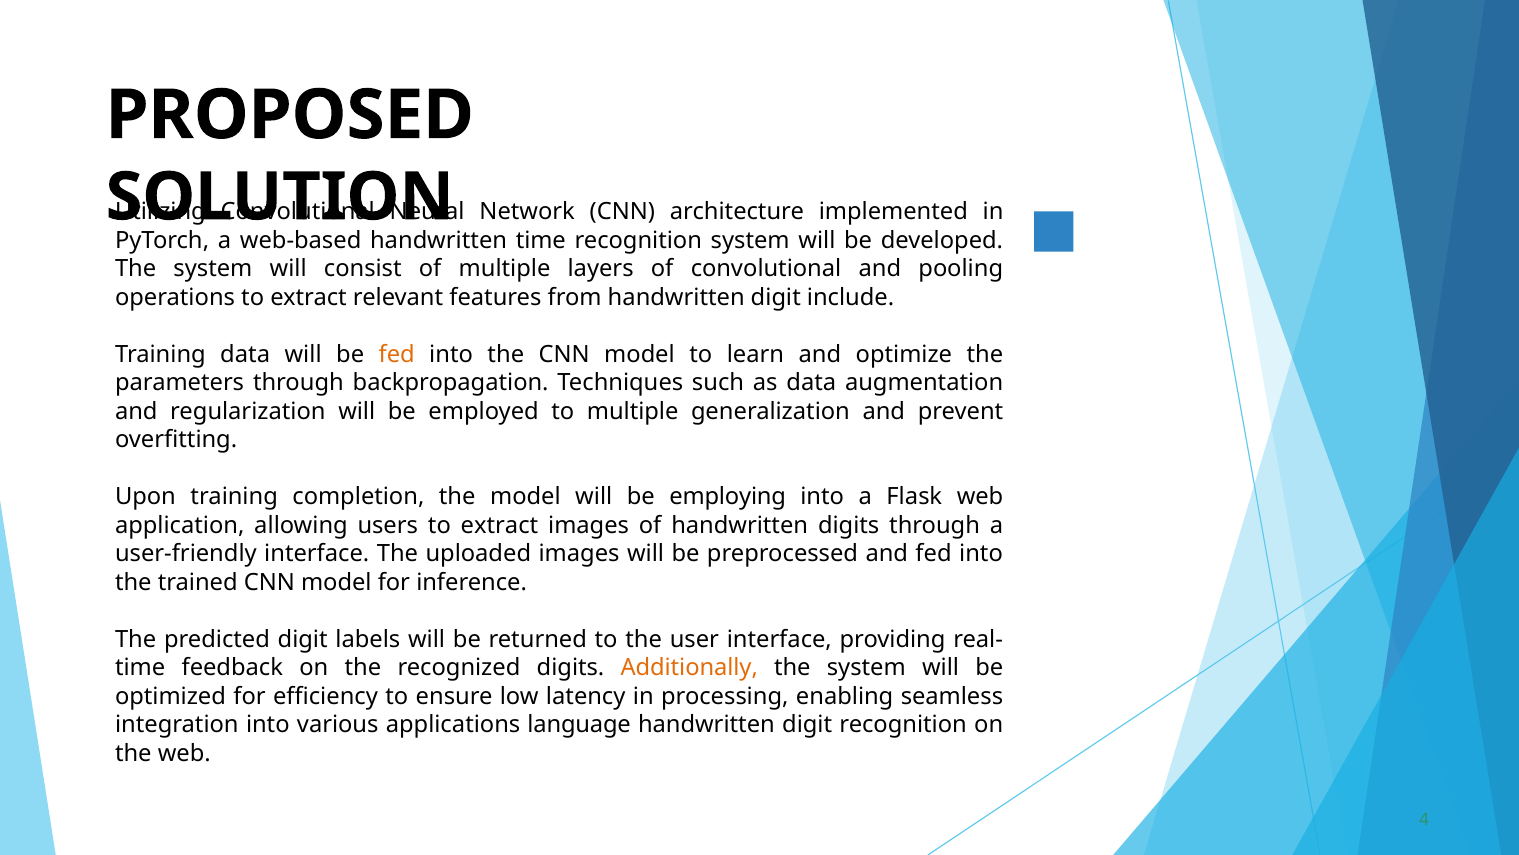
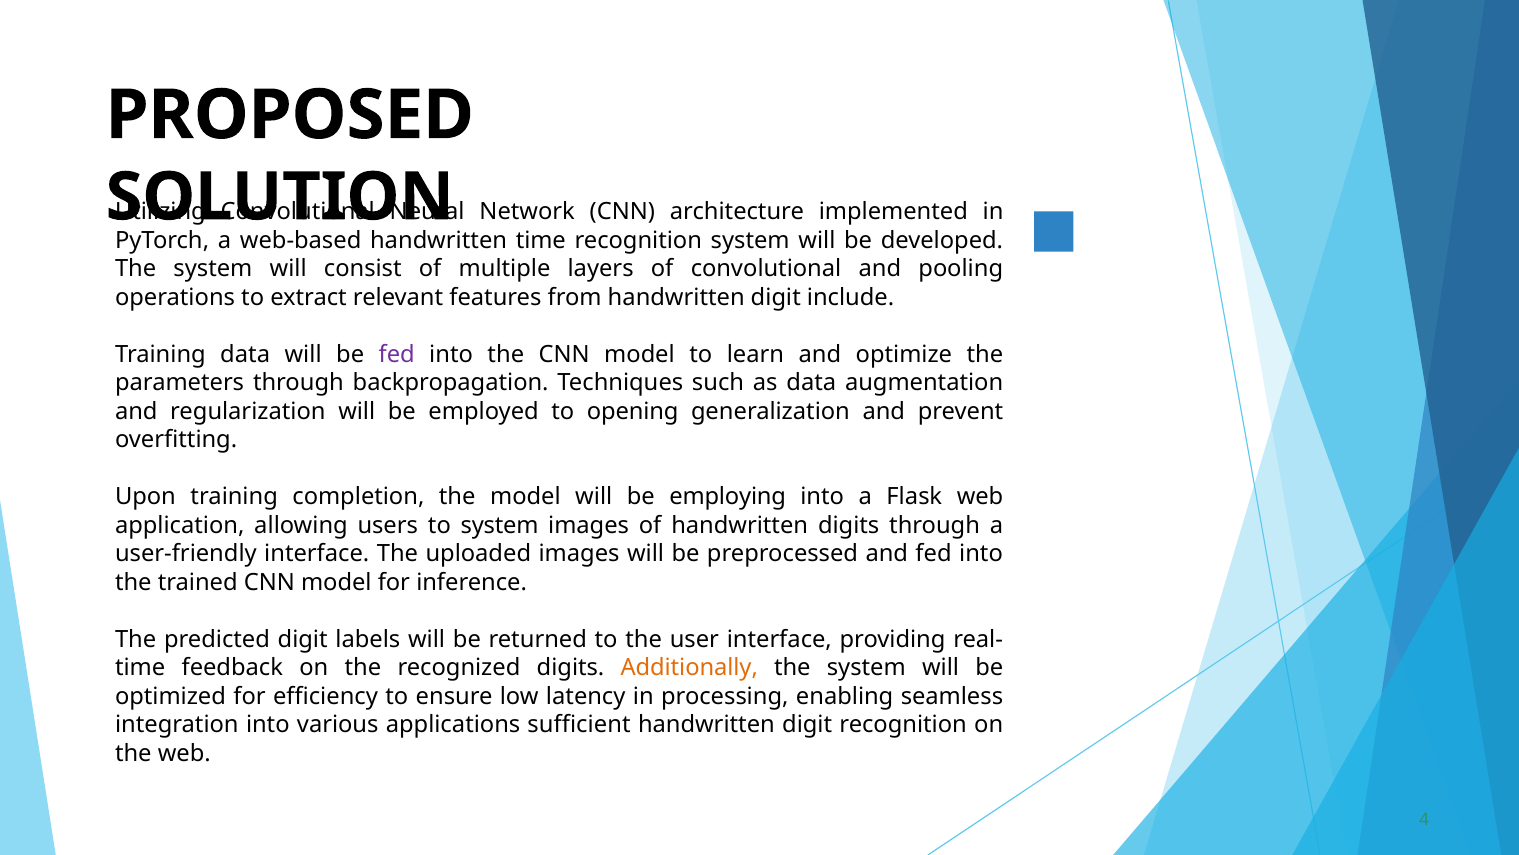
fed colour: orange -> purple (397, 354)
to multiple: multiple -> opening (633, 411)
users to extract: extract -> system (500, 525)
language: language -> sufficient (579, 724)
